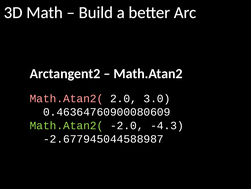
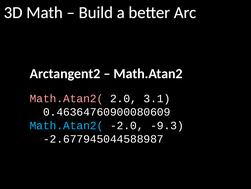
3.0: 3.0 -> 3.1 (157, 98)
Math.Atan2( colour: light green -> light blue (66, 125)
-4.3: -4.3 -> -9.3 (167, 125)
